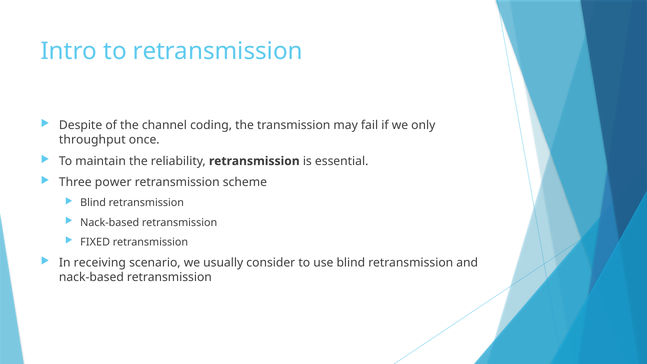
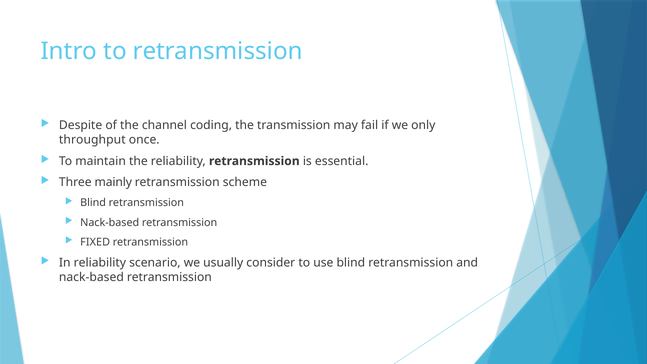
power: power -> mainly (113, 182)
In receiving: receiving -> reliability (100, 263)
